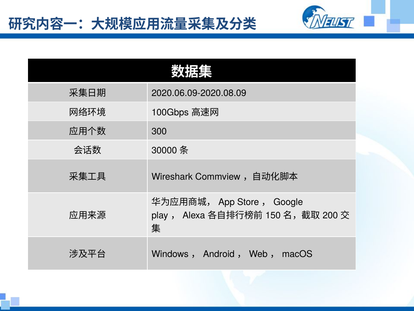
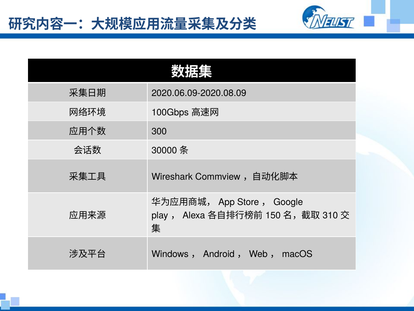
200: 200 -> 310 (330, 215)
